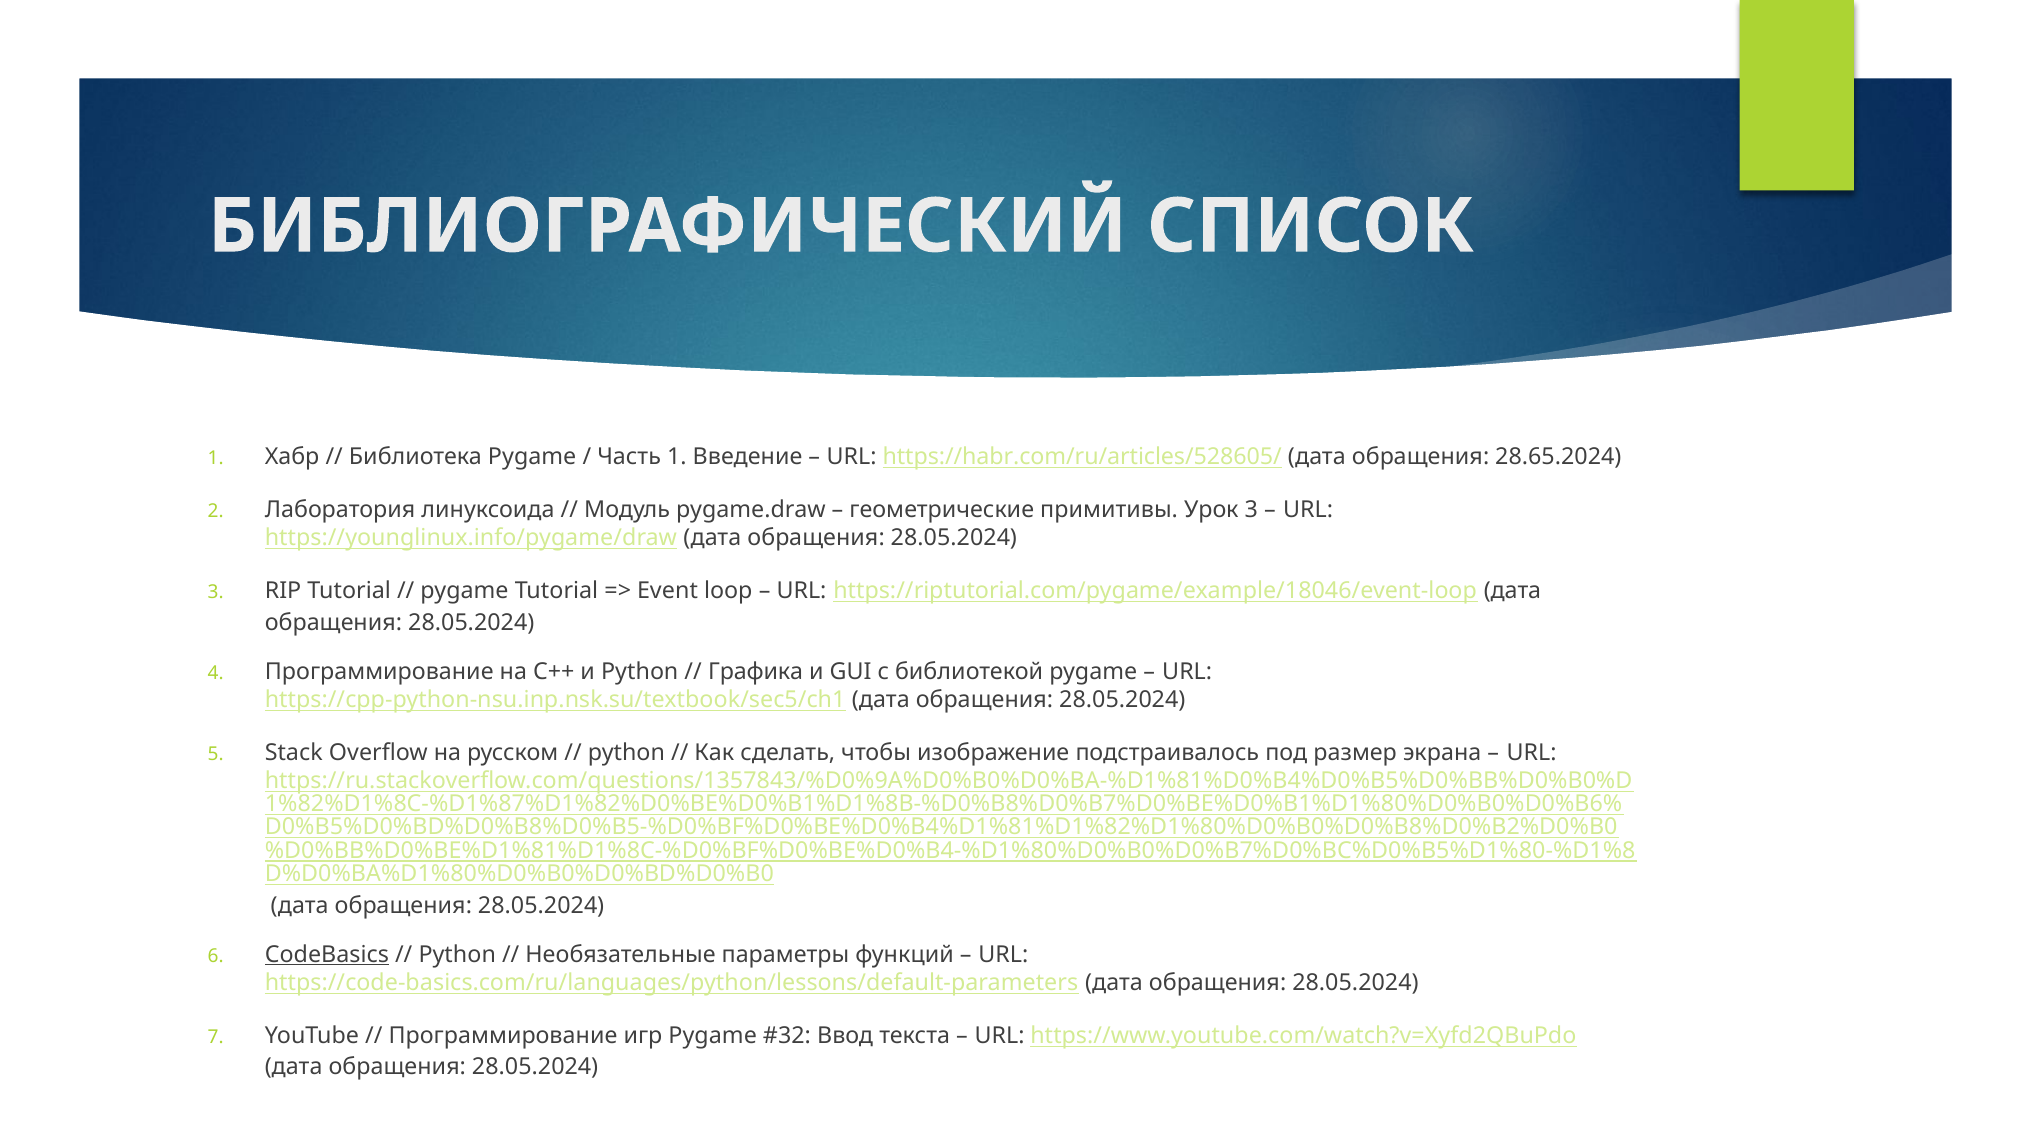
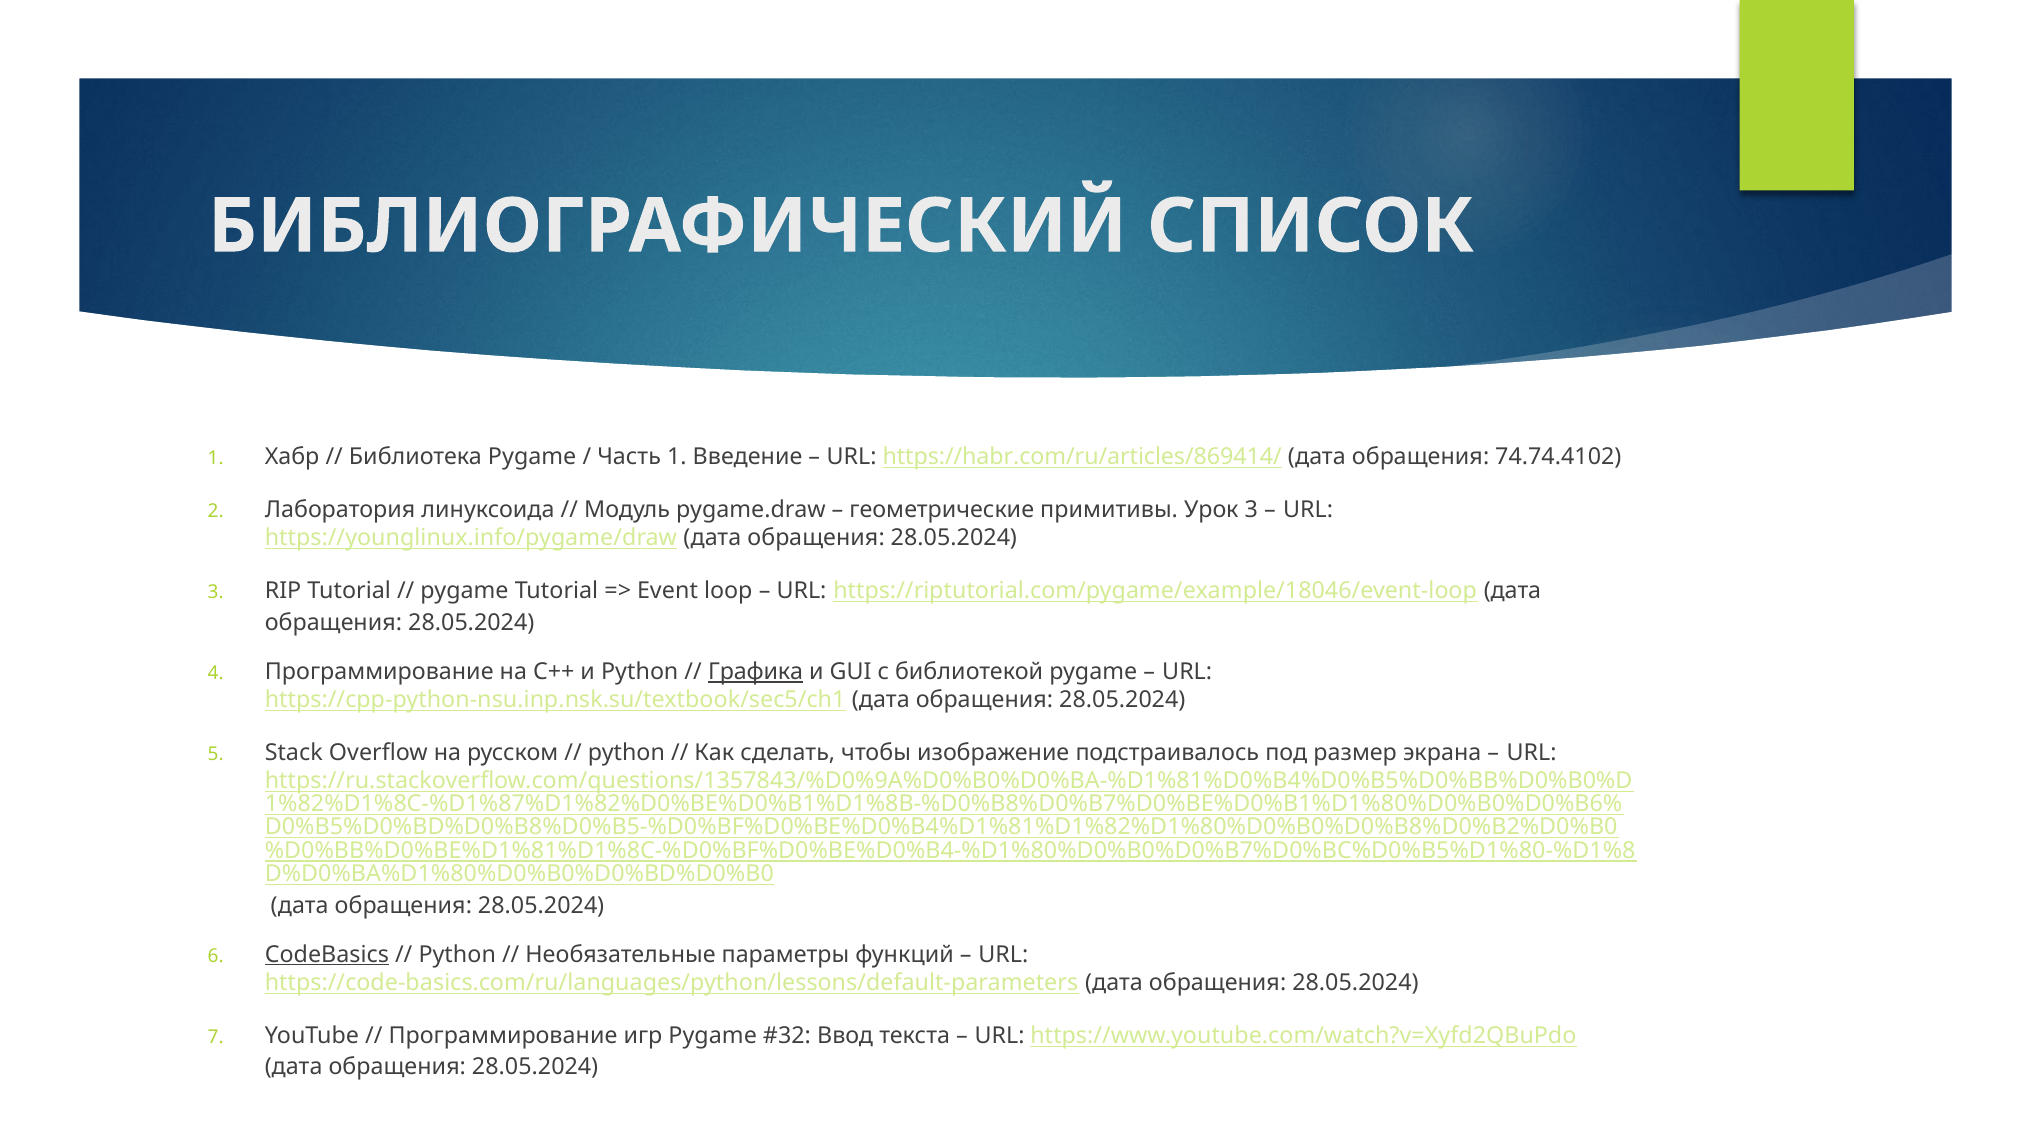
https://habr.com/ru/articles/528605/: https://habr.com/ru/articles/528605/ -> https://habr.com/ru/articles/869414/ (1082, 457)
28.65.2024: 28.65.2024 -> 74.74.4102 (1558, 457)
Графика underline: none -> present (756, 672)
